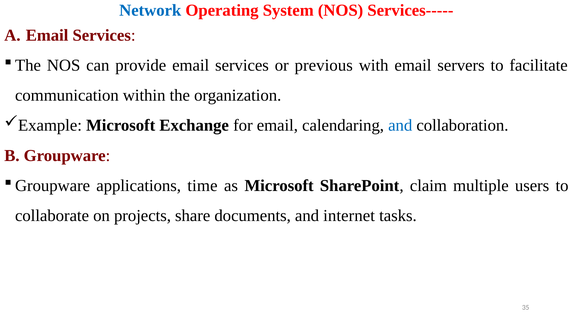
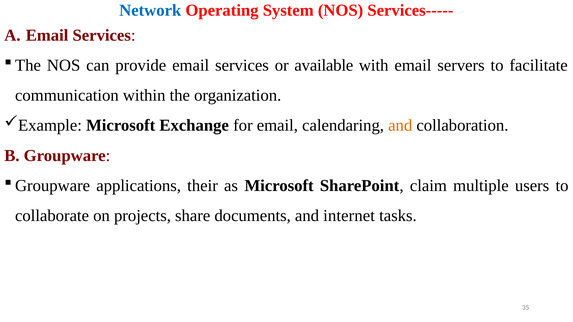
previous: previous -> available (324, 65)
and colour: blue -> orange (400, 126)
time: time -> their (203, 186)
